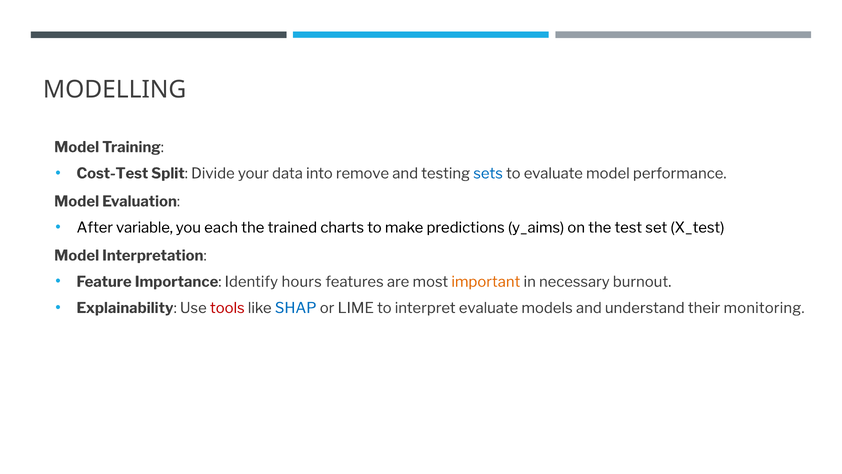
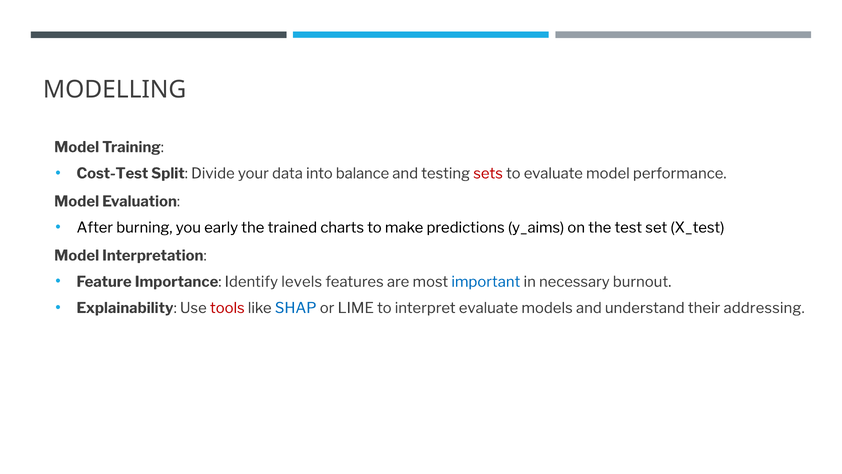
remove: remove -> balance (363, 173)
sets colour: blue -> red (488, 173)
variable: variable -> burning (144, 227)
each: each -> early (221, 227)
hours: hours -> levels (302, 282)
important colour: orange -> blue (486, 282)
monitoring: monitoring -> addressing (764, 308)
